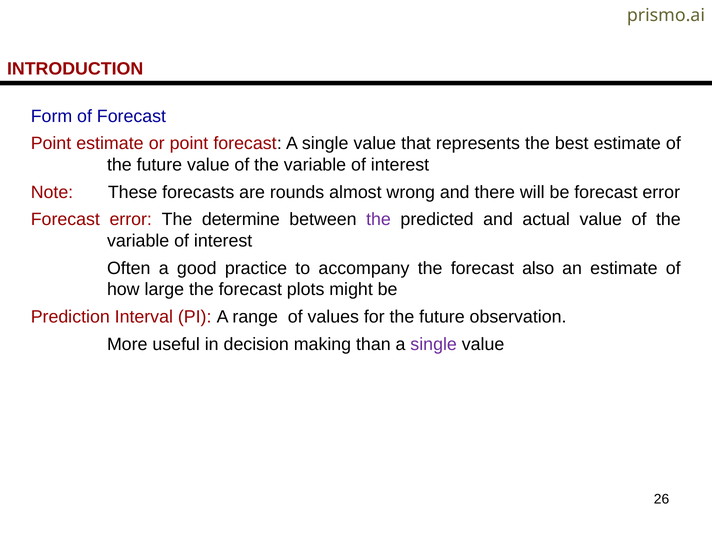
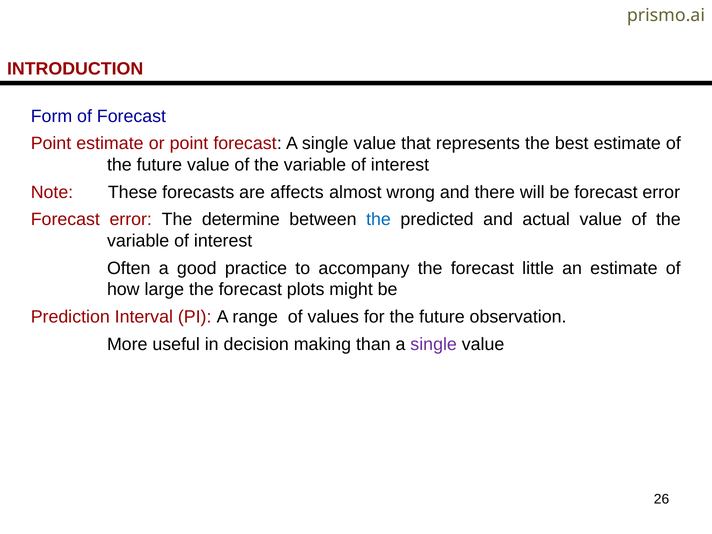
rounds: rounds -> affects (297, 192)
the colour: purple -> blue (379, 220)
also: also -> little (538, 268)
